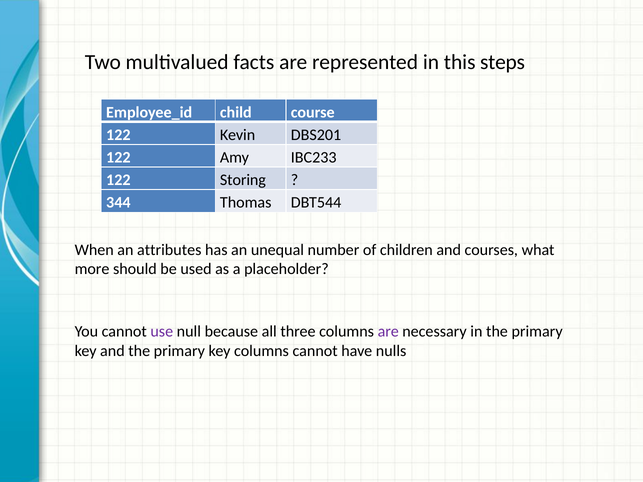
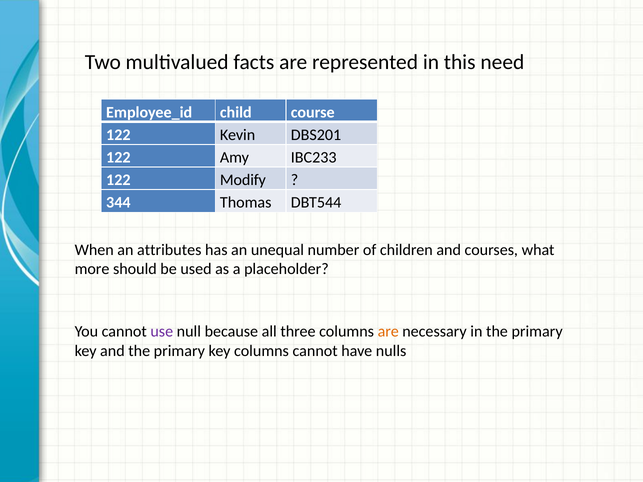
steps: steps -> need (502, 62)
Storing: Storing -> Modify (243, 180)
are colour: purple -> orange (388, 332)
